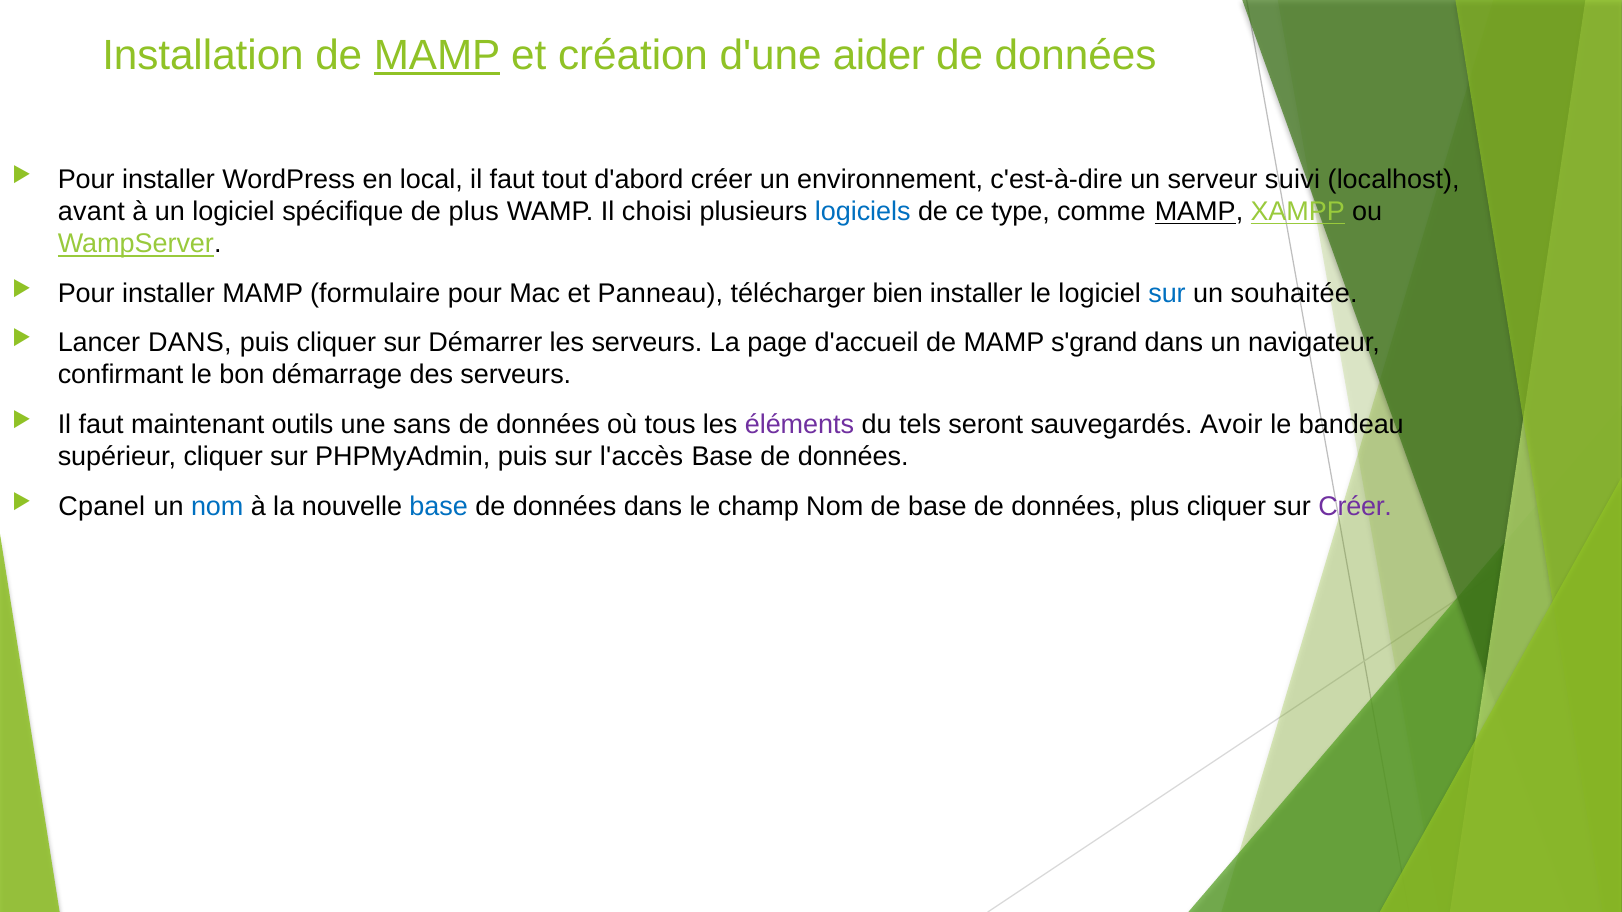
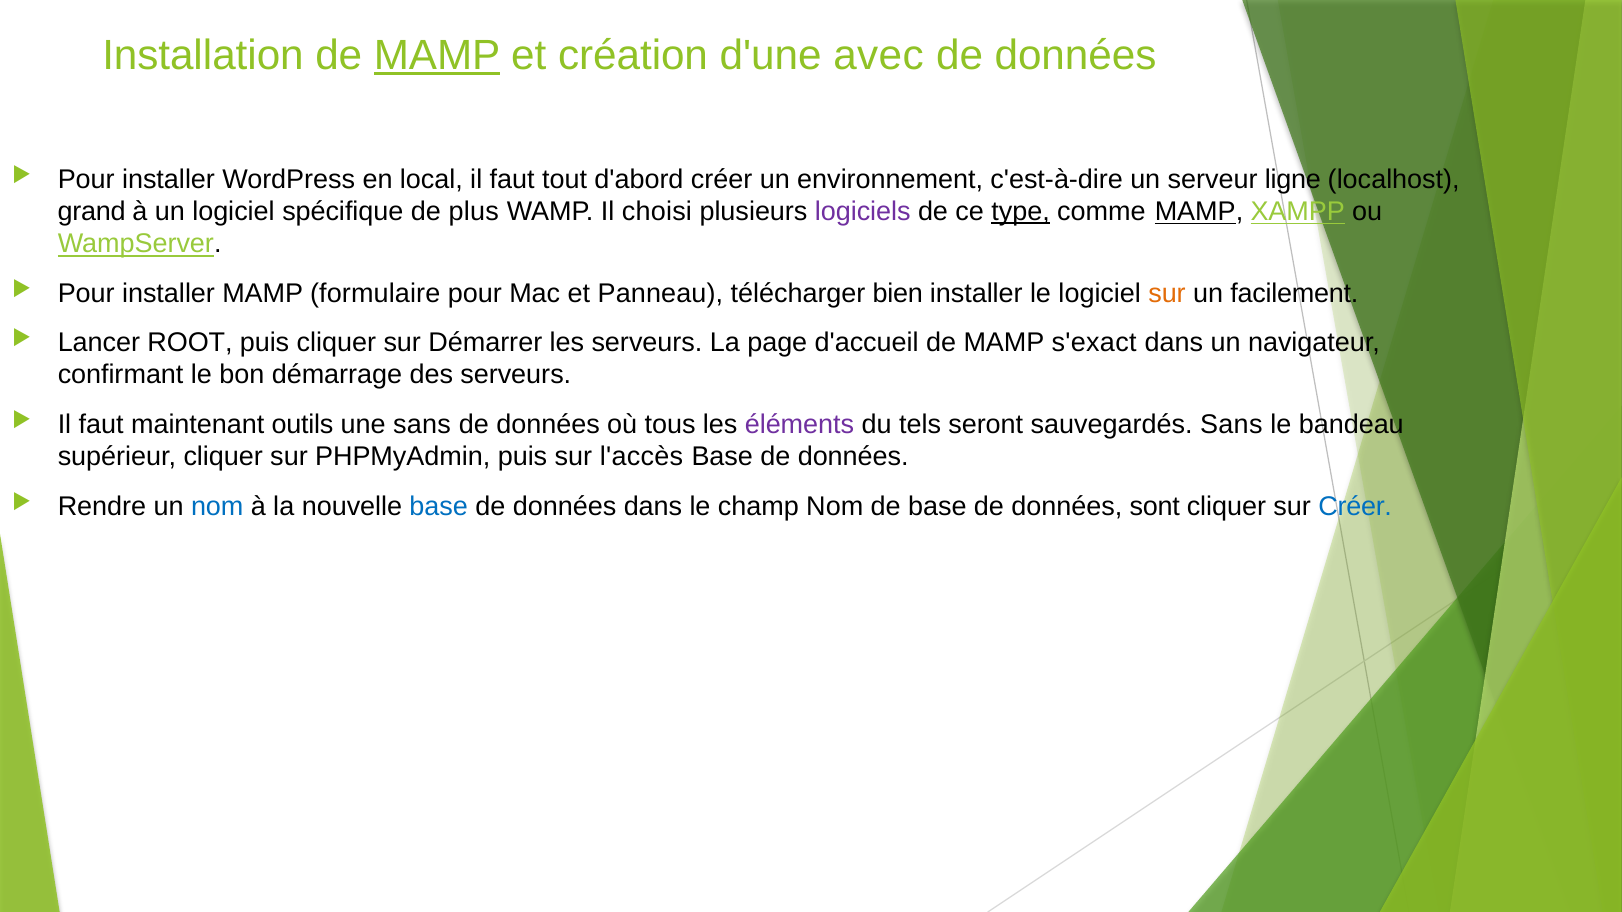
aider: aider -> avec (879, 56)
suivi: suivi -> ligne (1293, 179)
avant: avant -> grand (92, 212)
logiciels colour: blue -> purple (863, 212)
type underline: none -> present (1021, 212)
sur colour: blue -> orange (1167, 293)
souhaitée: souhaitée -> facilement (1294, 293)
Lancer DANS: DANS -> ROOT (190, 343)
s'grand: s'grand -> s'exact (1094, 343)
sauvegardés Avoir: Avoir -> Sans (1231, 425)
Cpanel: Cpanel -> Rendre (102, 506)
données plus: plus -> sont (1155, 506)
Créer colour: purple -> blue (1355, 506)
